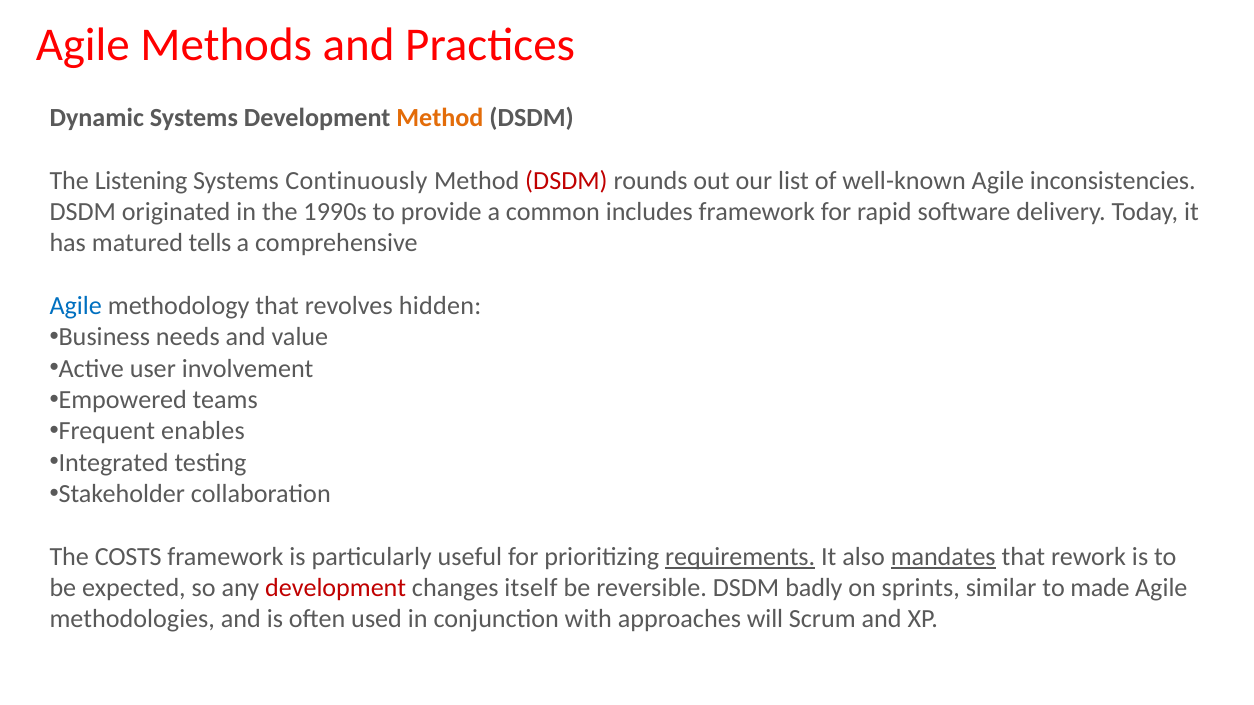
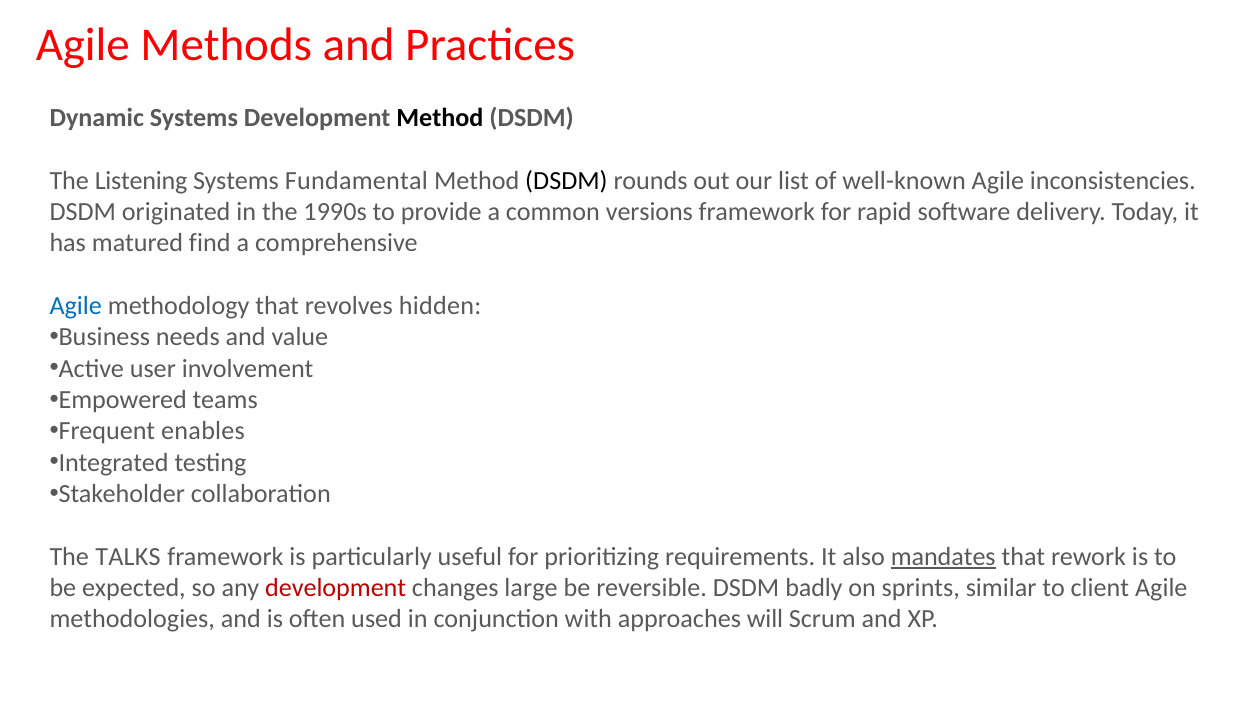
Method colour: orange -> black (440, 118)
Continuously: Continuously -> Fundamental (356, 181)
DSDM colour: red -> black (566, 181)
includes: includes -> versions (649, 212)
tells: tells -> find (210, 243)
COSTS: COSTS -> TALKS (128, 557)
requirements underline: present -> none (740, 557)
itself: itself -> large (531, 588)
made: made -> client (1100, 588)
